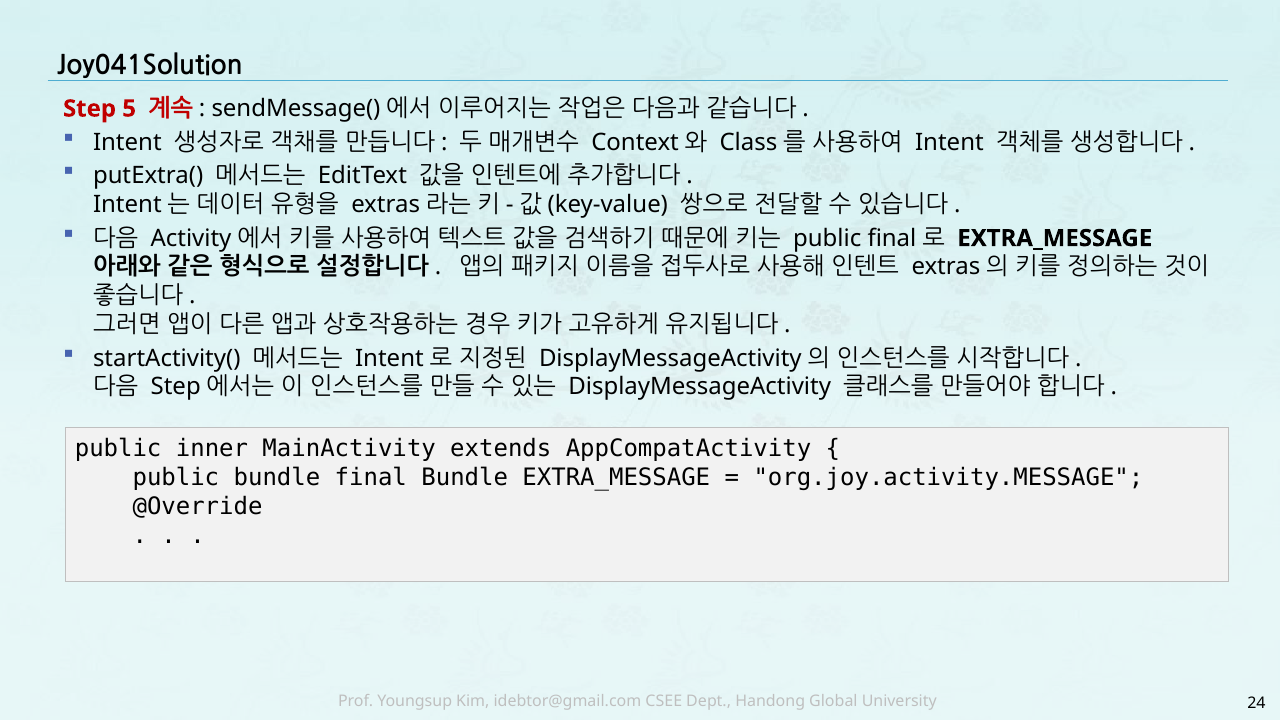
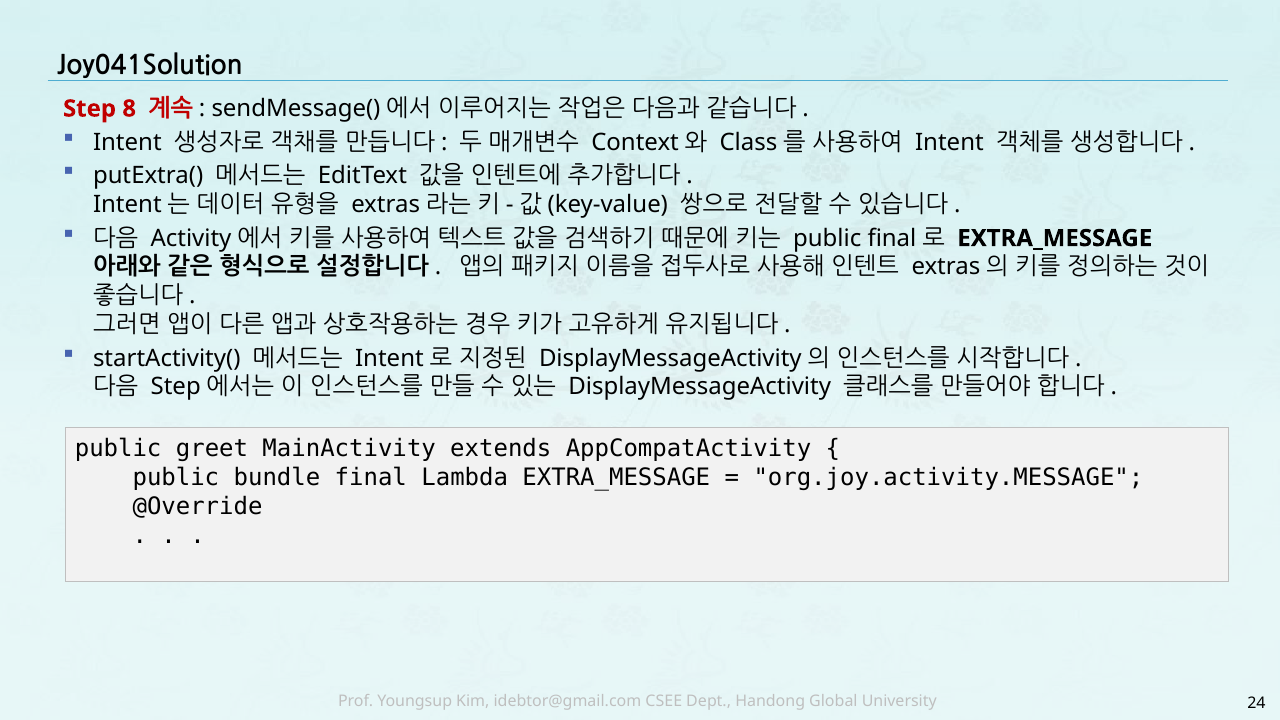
5: 5 -> 8 (129, 109)
inner: inner -> greet (212, 449)
final Bundle: Bundle -> Lambda (465, 478)
